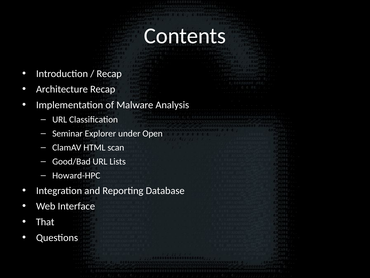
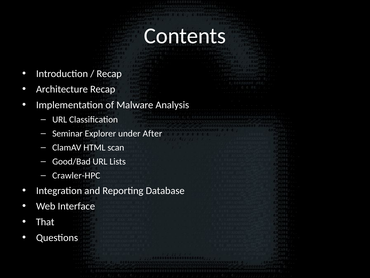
Open: Open -> After (152, 133)
Howard-HPC: Howard-HPC -> Crawler-HPC (76, 175)
